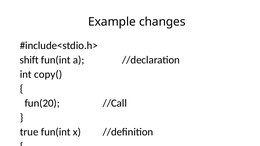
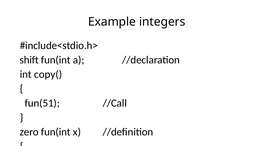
changes: changes -> integers (162, 22)
fun(20: fun(20 -> fun(51 (42, 103)
true: true -> zero (29, 132)
